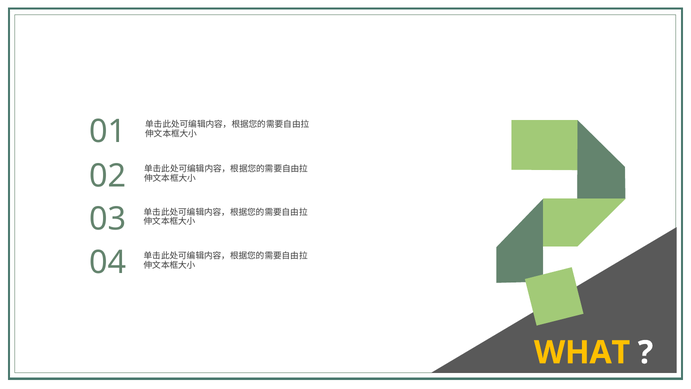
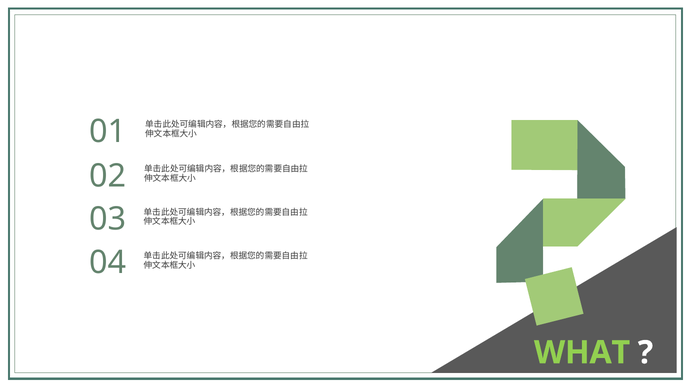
WHAT colour: yellow -> light green (582, 352)
